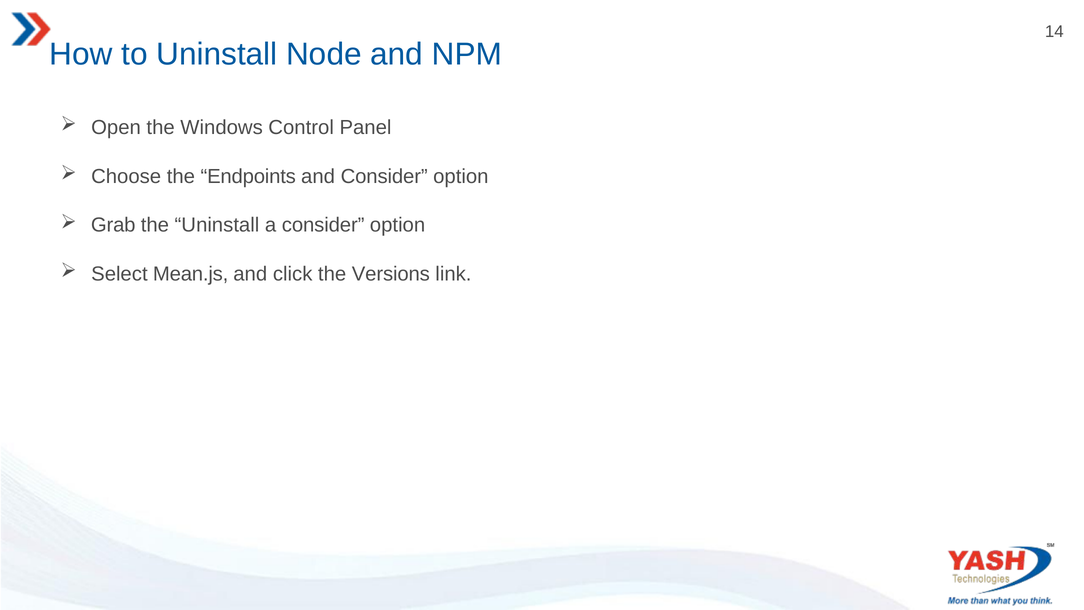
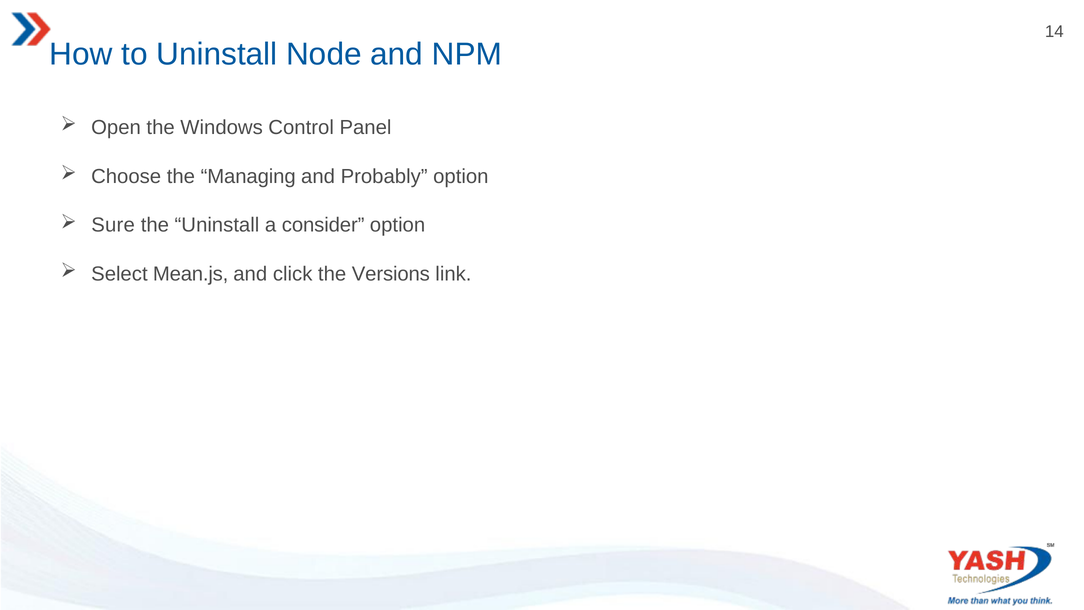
Endpoints: Endpoints -> Managing (248, 176)
and Consider: Consider -> Probably (384, 176)
Grab: Grab -> Sure (113, 225)
